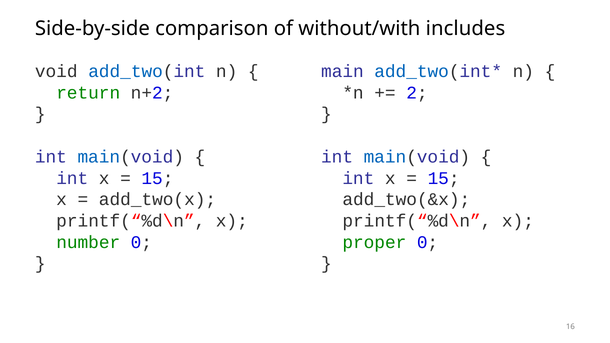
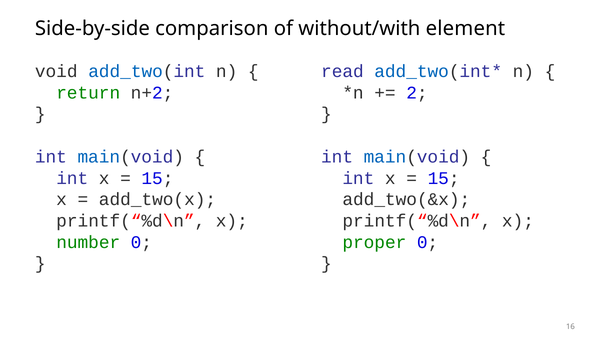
includes: includes -> element (465, 28)
main: main -> read (342, 71)
